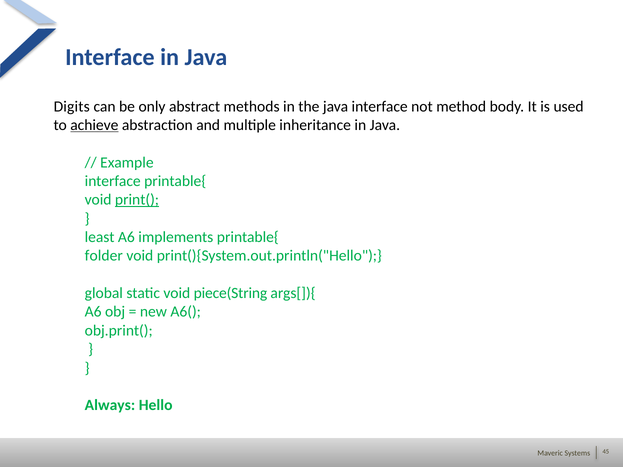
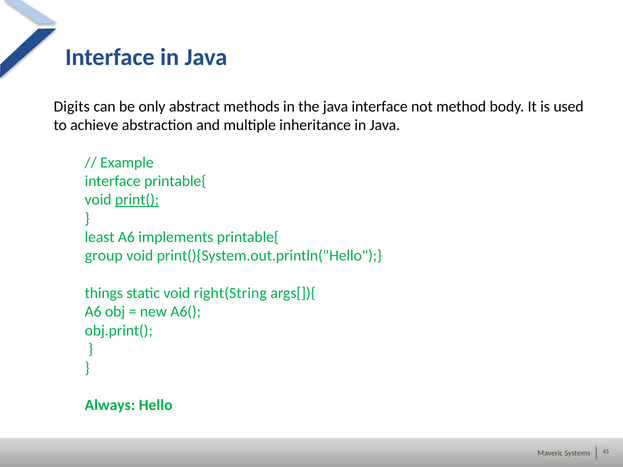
achieve underline: present -> none (94, 125)
folder: folder -> group (104, 256)
global: global -> things (104, 293)
piece(String: piece(String -> right(String (230, 293)
